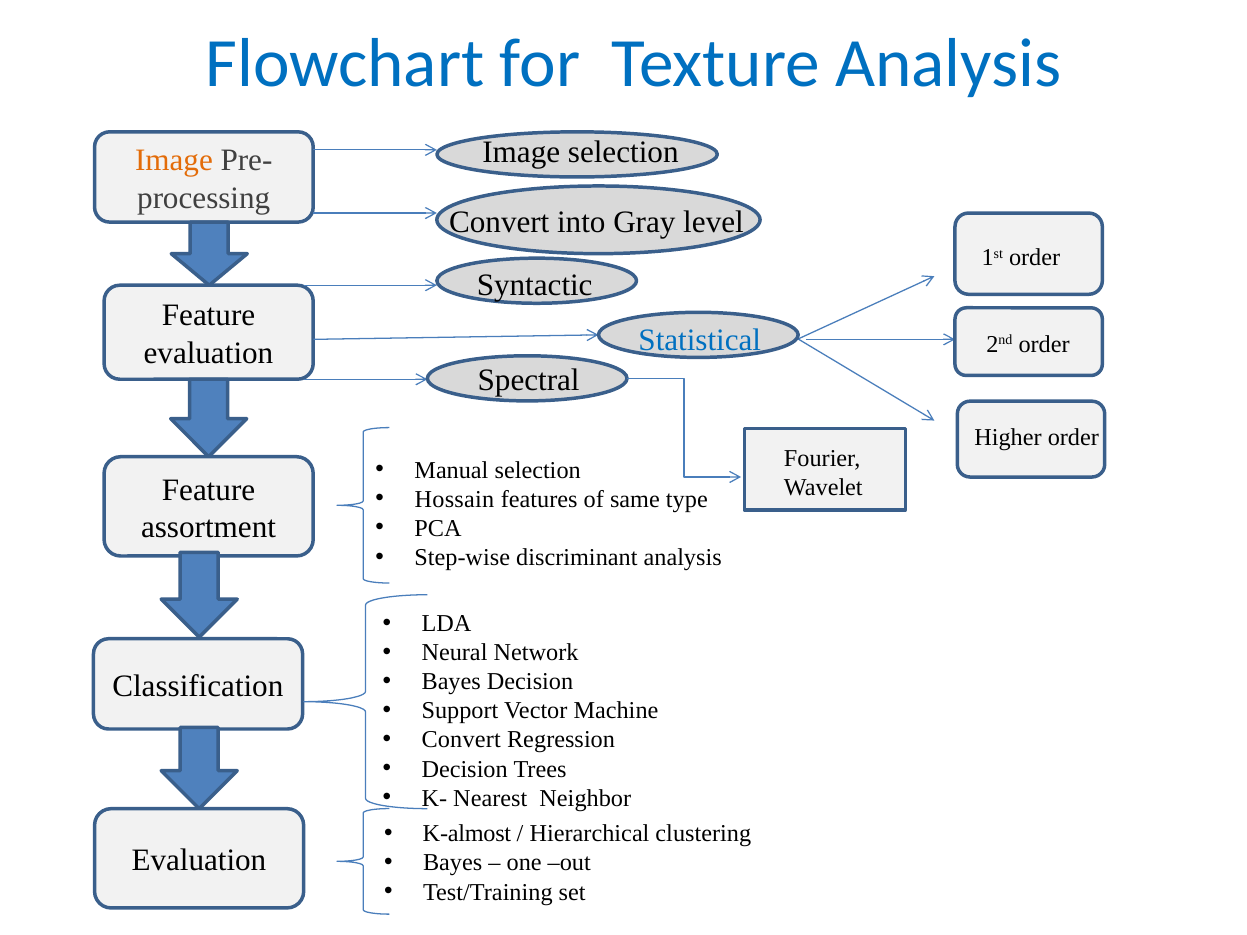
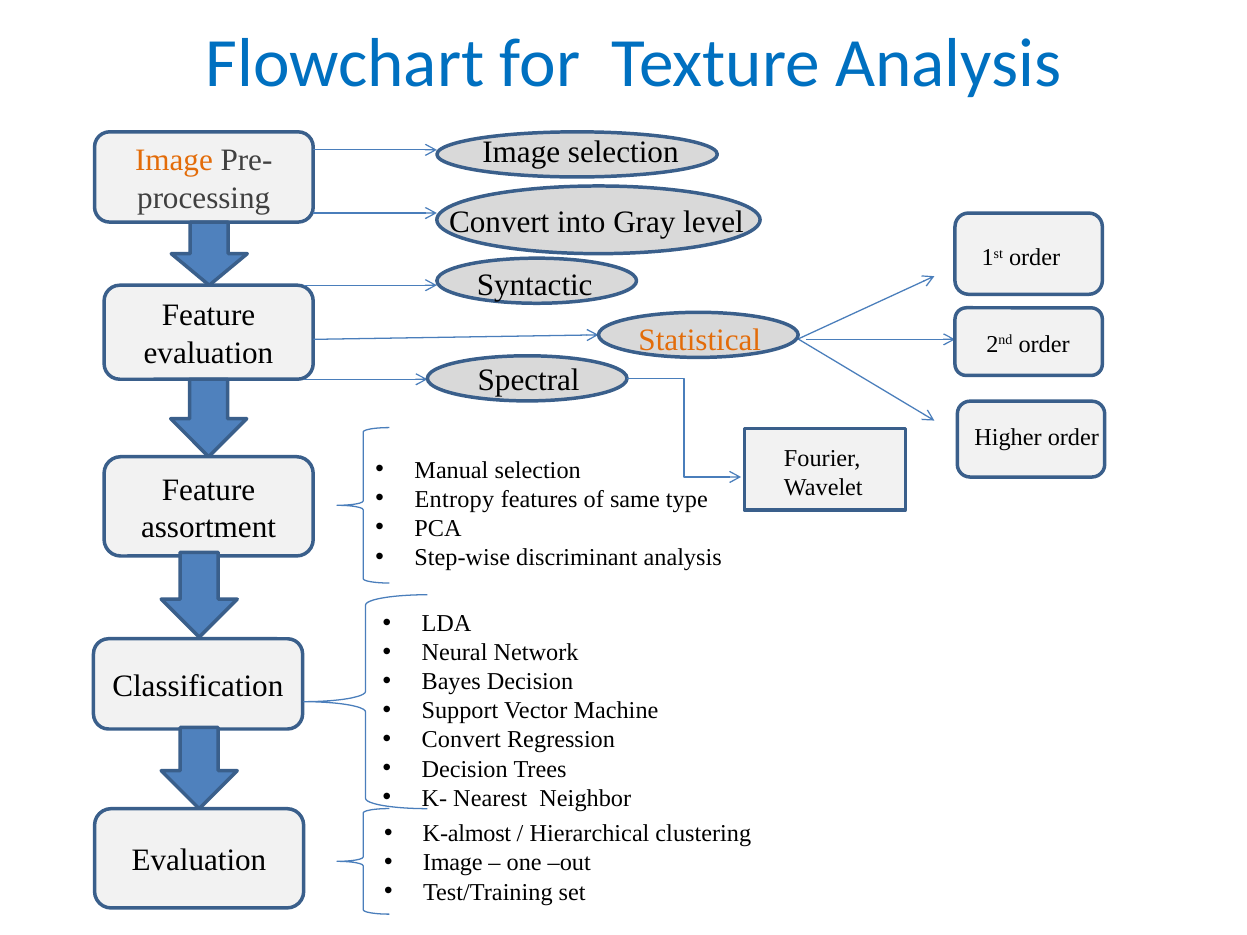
Statistical colour: blue -> orange (700, 341)
Hossain: Hossain -> Entropy (454, 499)
Bayes: Bayes -> Image (453, 863)
